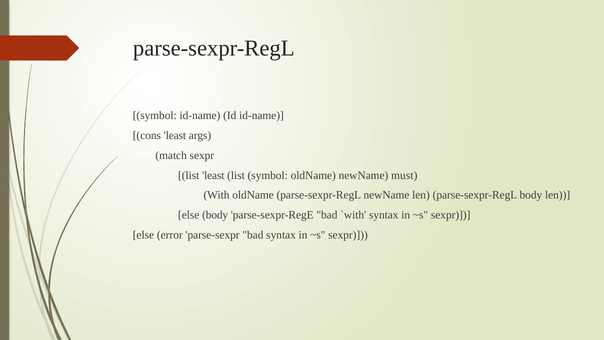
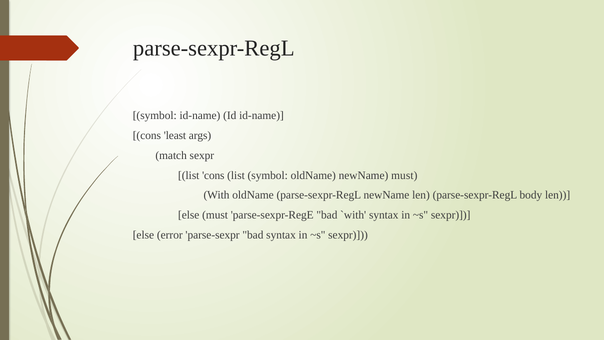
list least: least -> cons (213, 175)
else body: body -> must (215, 215)
